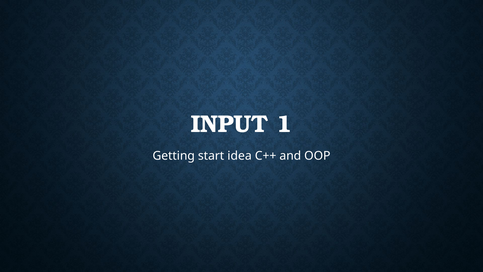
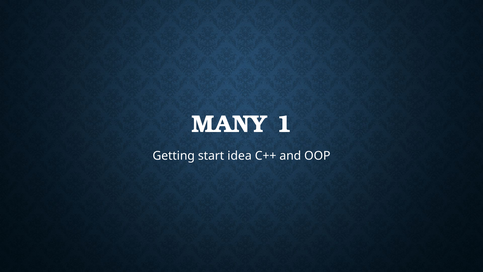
INPUT: INPUT -> MANY (229, 124)
